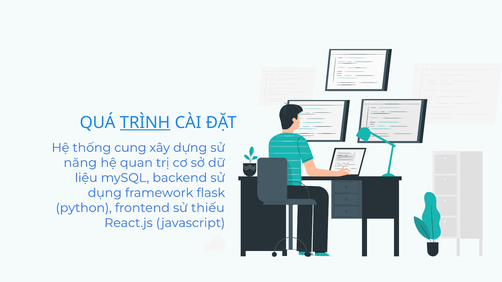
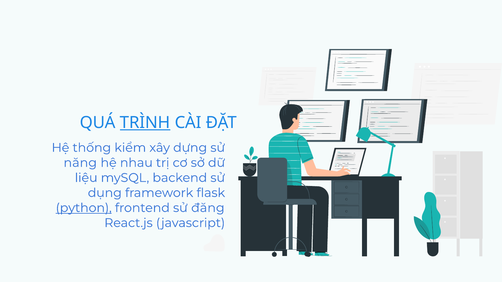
cung: cung -> kiểm (130, 148)
quan: quan -> nhau (136, 163)
python underline: none -> present (84, 208)
thiếu: thiếu -> đăng (208, 208)
